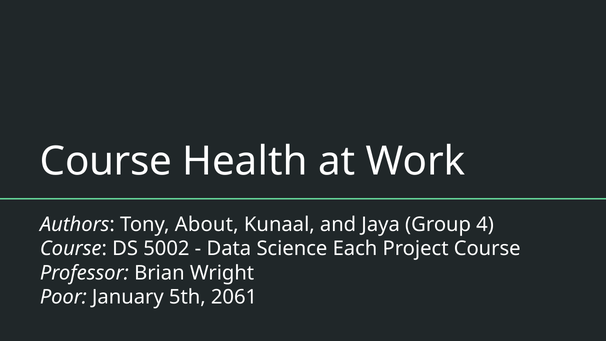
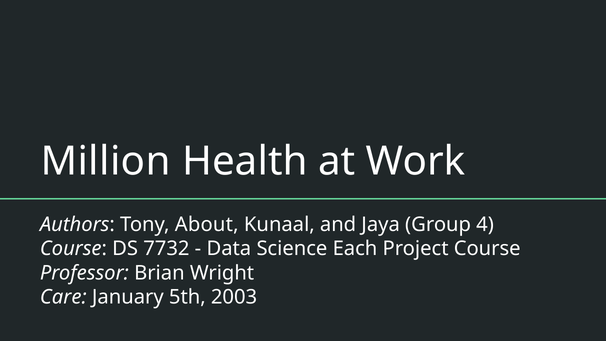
Course: Course -> Million (106, 161)
5002: 5002 -> 7732 (166, 249)
Poor: Poor -> Care (63, 297)
2061: 2061 -> 2003 (234, 297)
